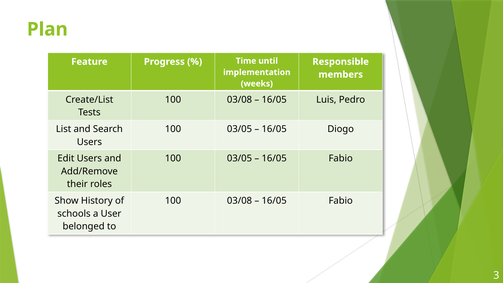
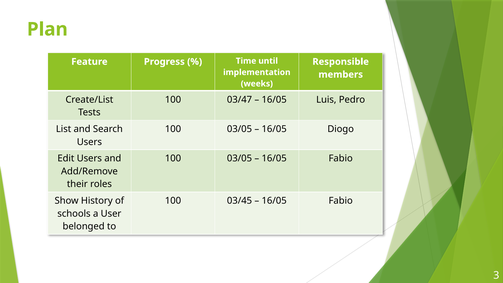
03/08: 03/08 -> 03/47 (240, 100)
03/08: 03/08 -> 03/45 (240, 201)
